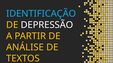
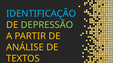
DEPRESSÃO colour: white -> light green (47, 25)
